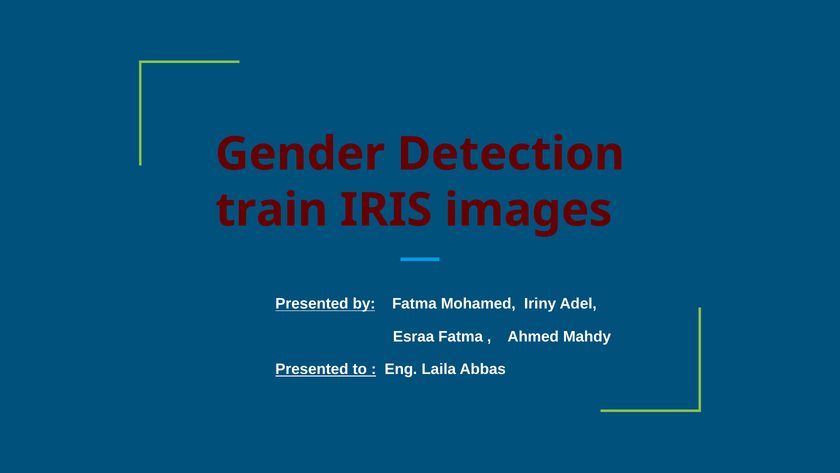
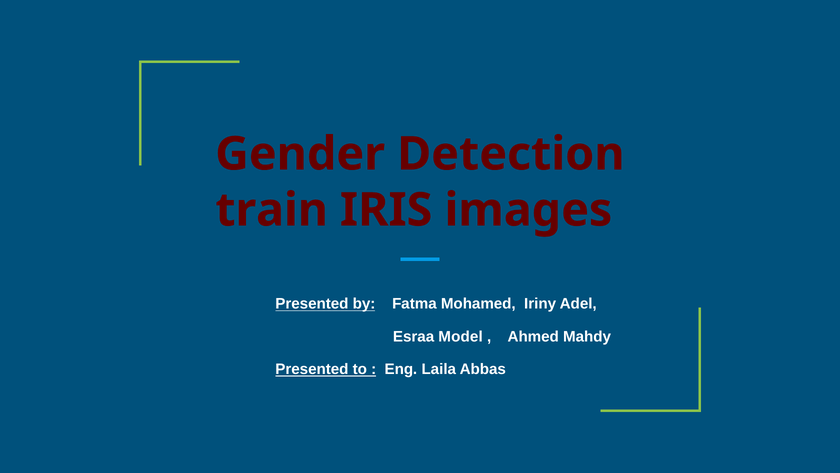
Esraa Fatma: Fatma -> Model (461, 336)
